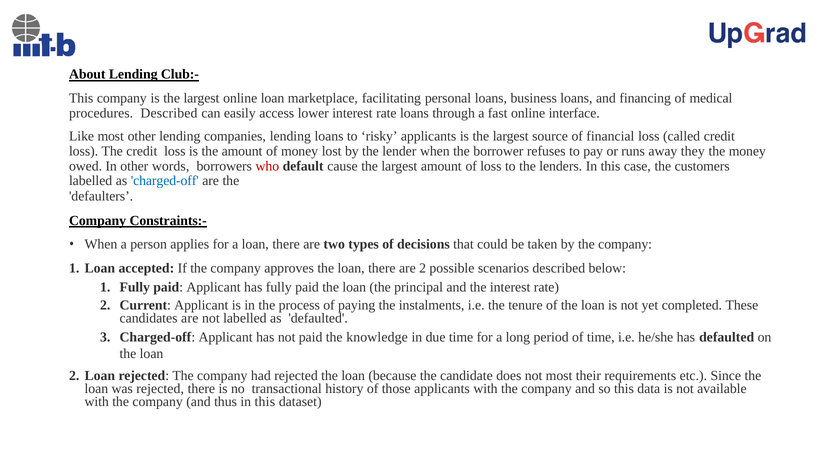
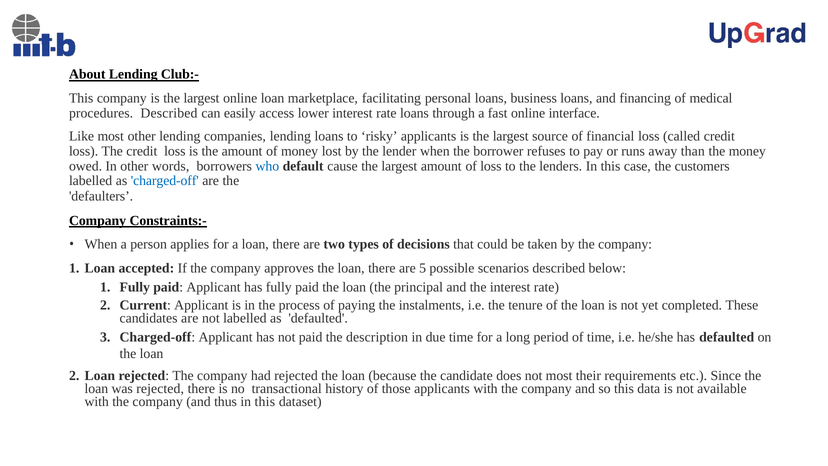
they: they -> than (693, 151)
who colour: red -> blue (267, 166)
are 2: 2 -> 5 (423, 268)
knowledge: knowledge -> description (377, 337)
